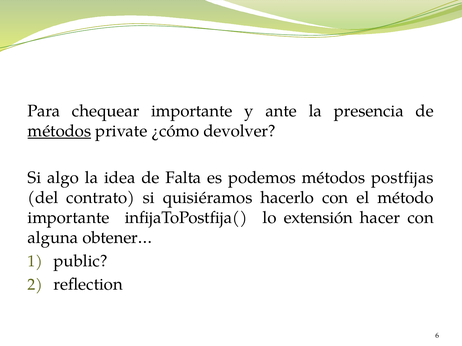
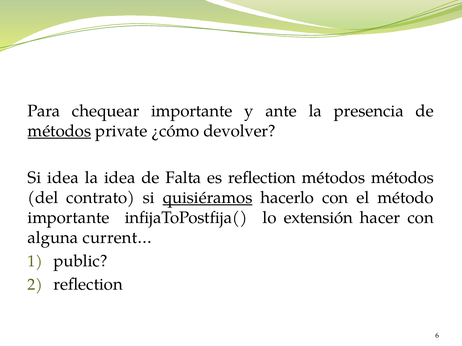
Si algo: algo -> idea (63, 178)
es podemos: podemos -> reflection (262, 178)
métodos postfijas: postfijas -> métodos (403, 178)
quisiéramos underline: none -> present (208, 198)
obtener…: obtener… -> current… (117, 238)
